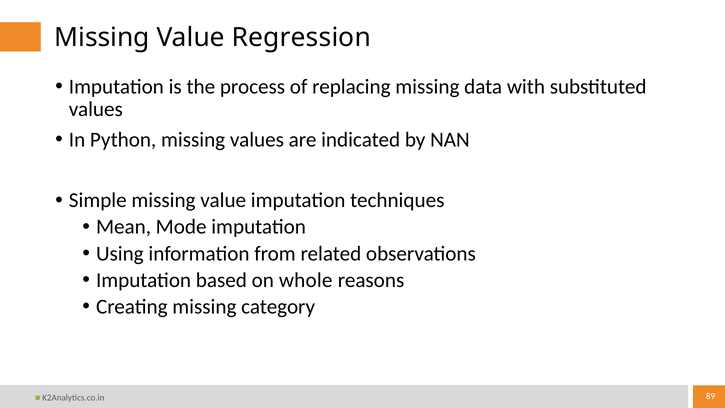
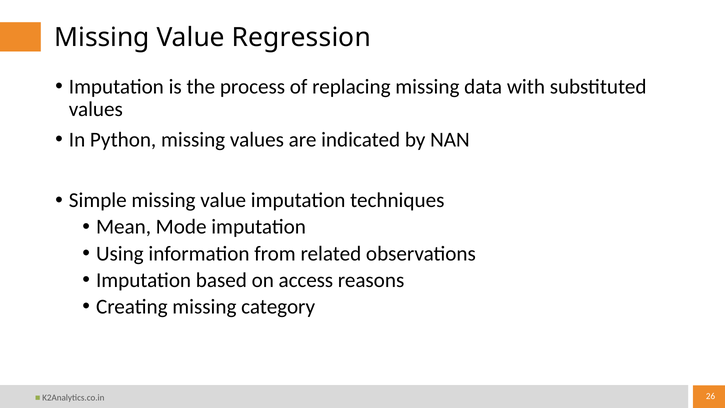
whole: whole -> access (306, 280)
89: 89 -> 26 (711, 396)
